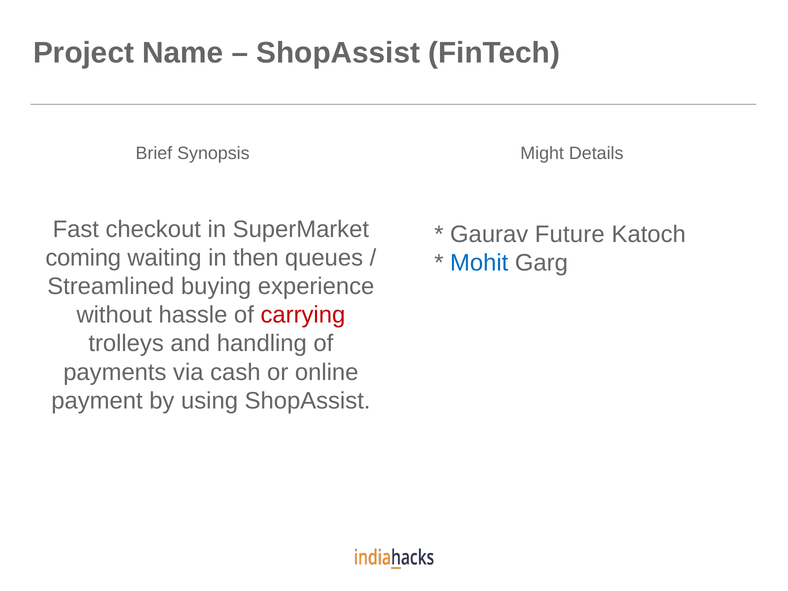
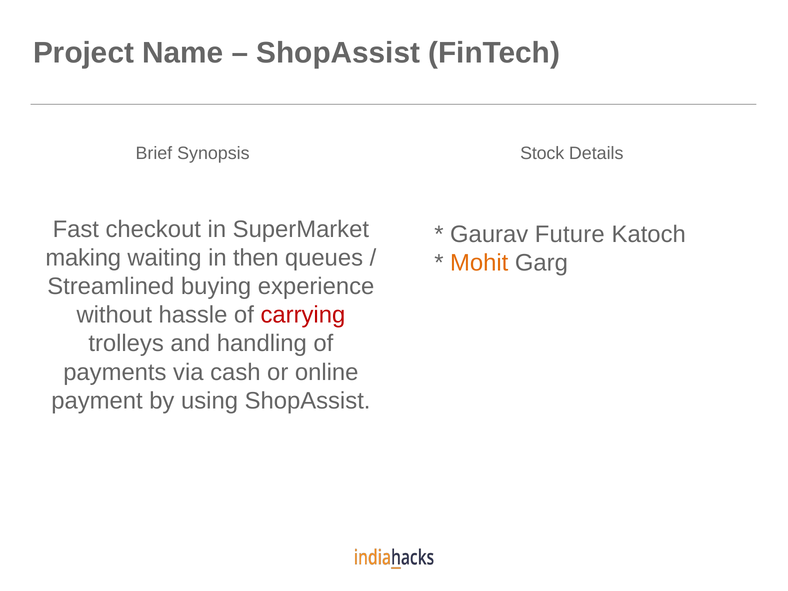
Might: Might -> Stock (542, 153)
coming: coming -> making (83, 258)
Mohit colour: blue -> orange (479, 263)
